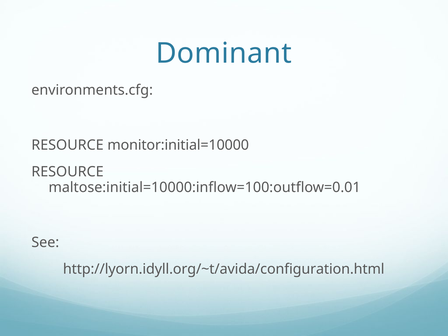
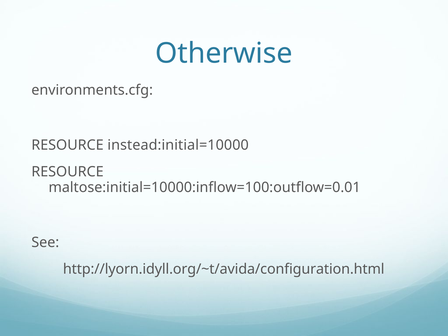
Dominant: Dominant -> Otherwise (224, 53)
monitor:initial=10000: monitor:initial=10000 -> instead:initial=10000 (178, 145)
